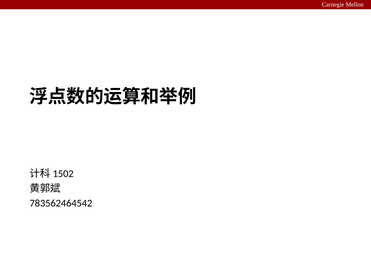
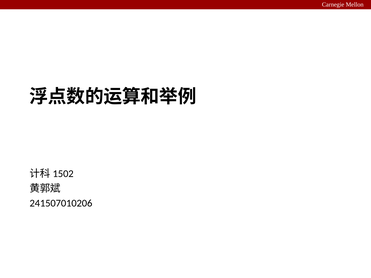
783562464542: 783562464542 -> 241507010206 (61, 204)
